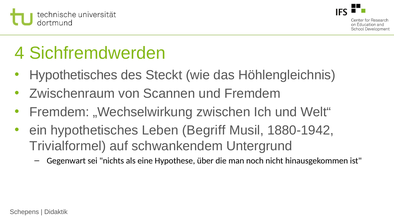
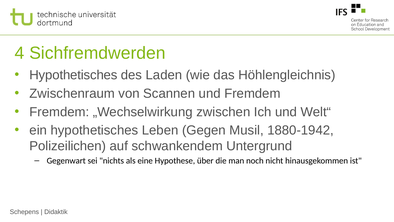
Steckt: Steckt -> Laden (164, 75)
Begriff: Begriff -> Gegen (204, 130)
Trivialformel: Trivialformel -> Polizeilichen (68, 146)
